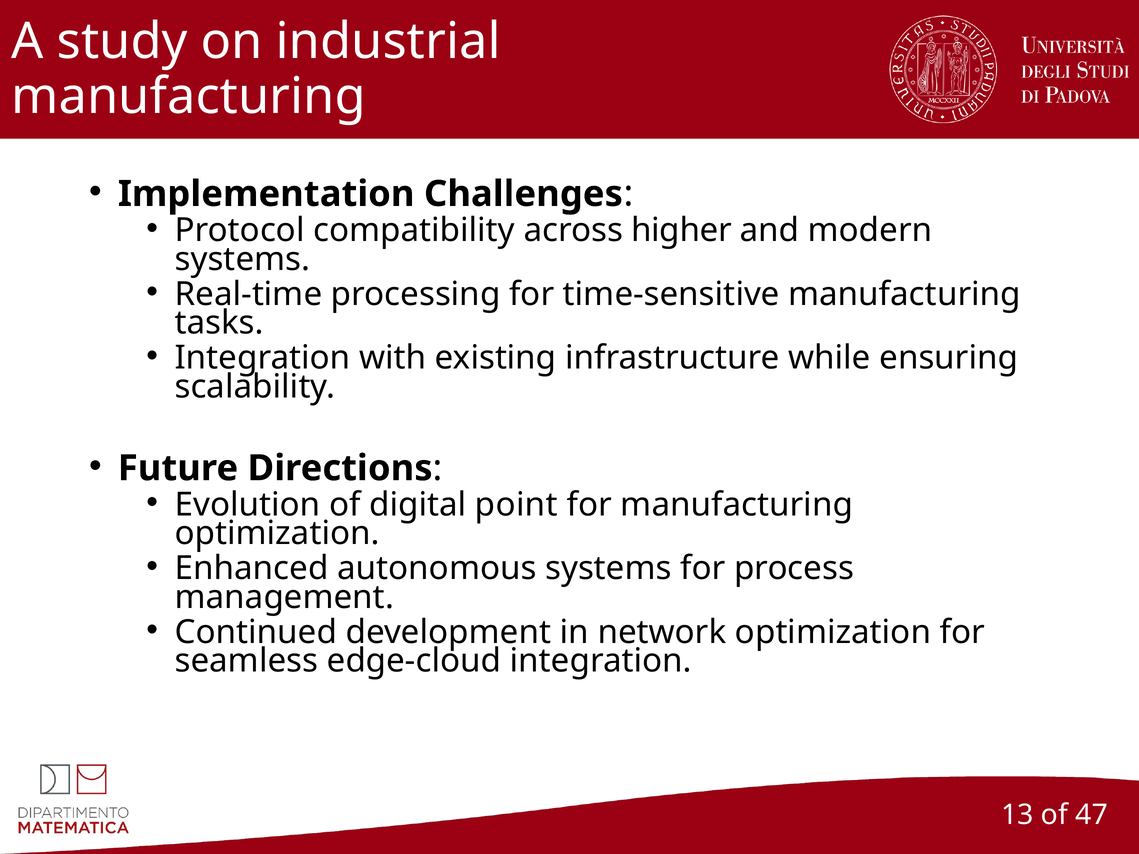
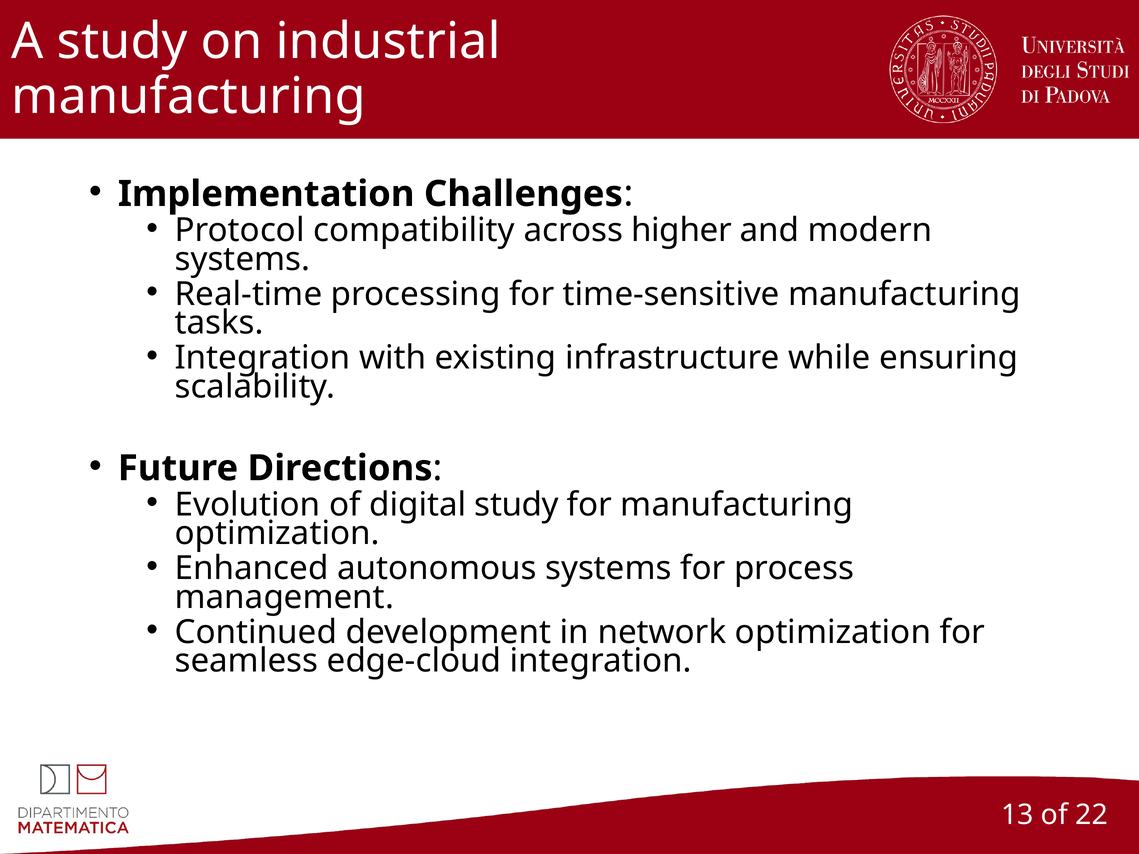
digital point: point -> study (517, 505)
47: 47 -> 22 (1092, 815)
